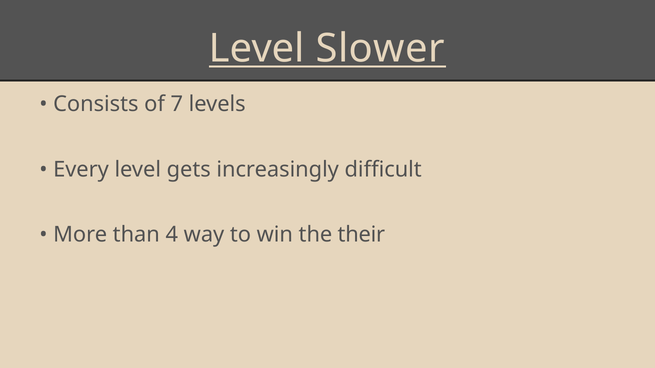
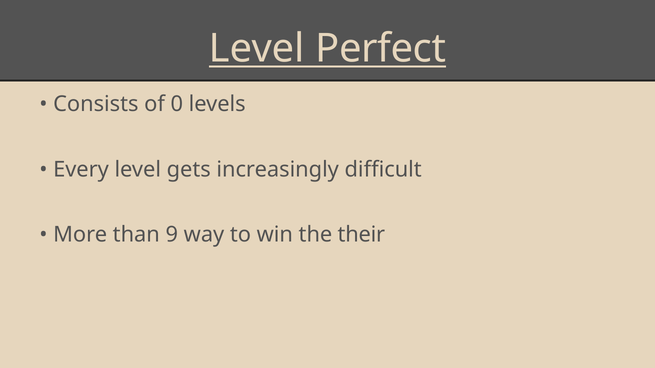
Slower: Slower -> Perfect (381, 48)
7: 7 -> 0 (177, 104)
4: 4 -> 9 (172, 235)
